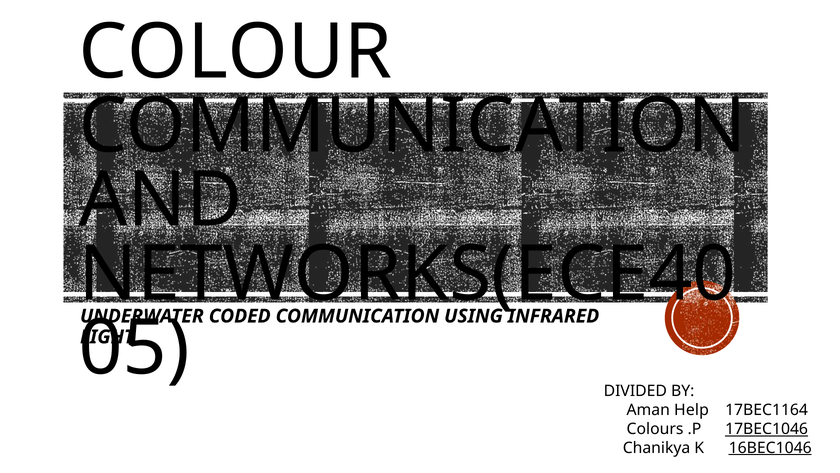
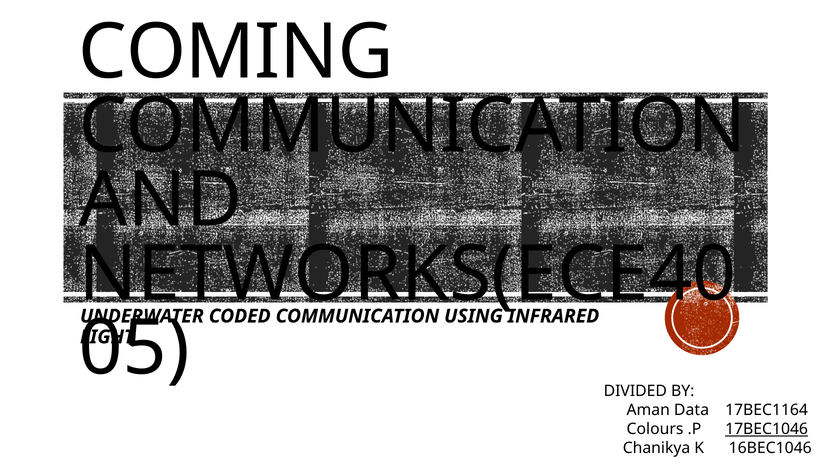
COLOUR: COLOUR -> COMING (236, 52)
Help: Help -> Data (692, 410)
16BEC1046 underline: present -> none (770, 447)
